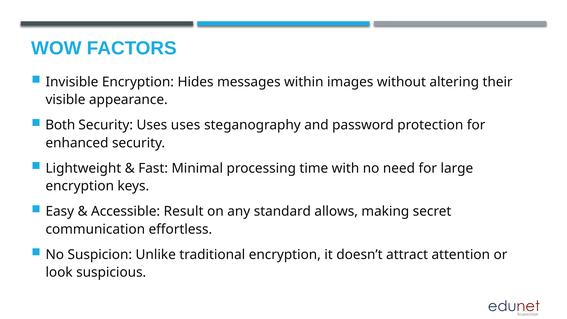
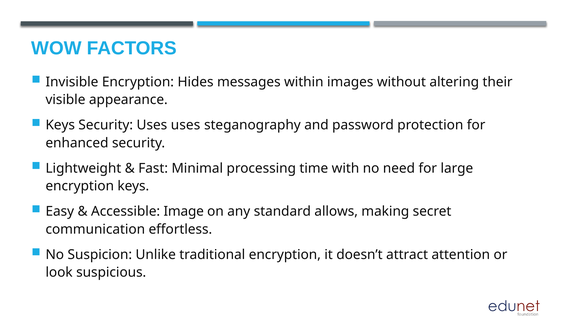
Both: Both -> Keys (60, 125)
Result: Result -> Image (184, 211)
